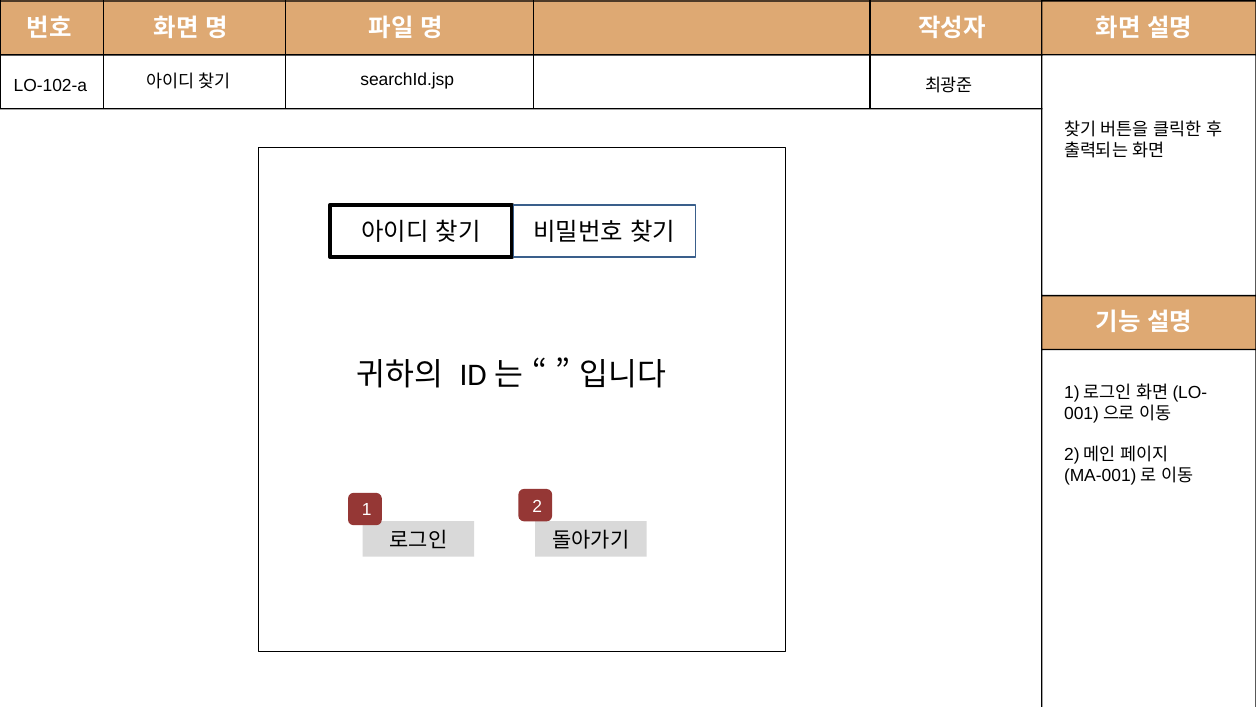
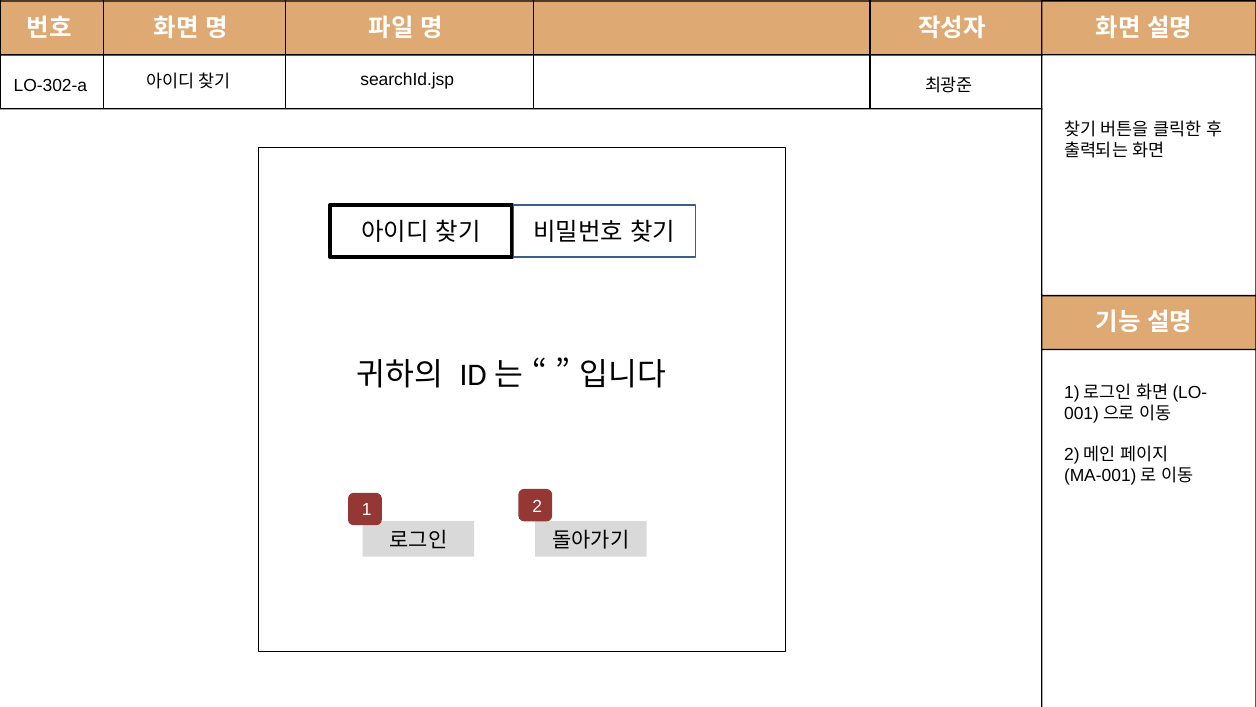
LO-102-a: LO-102-a -> LO-302-a (50, 85)
